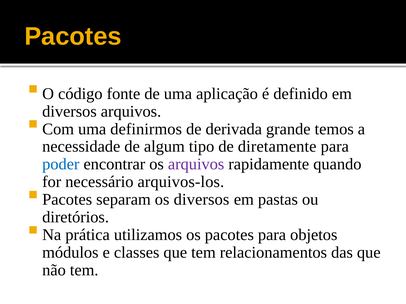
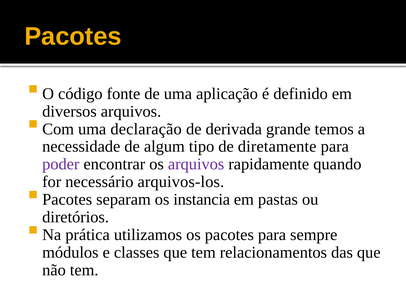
definirmos: definirmos -> declaração (146, 129)
poder colour: blue -> purple (61, 164)
os diversos: diversos -> instancia (202, 200)
objetos: objetos -> sempre (314, 235)
